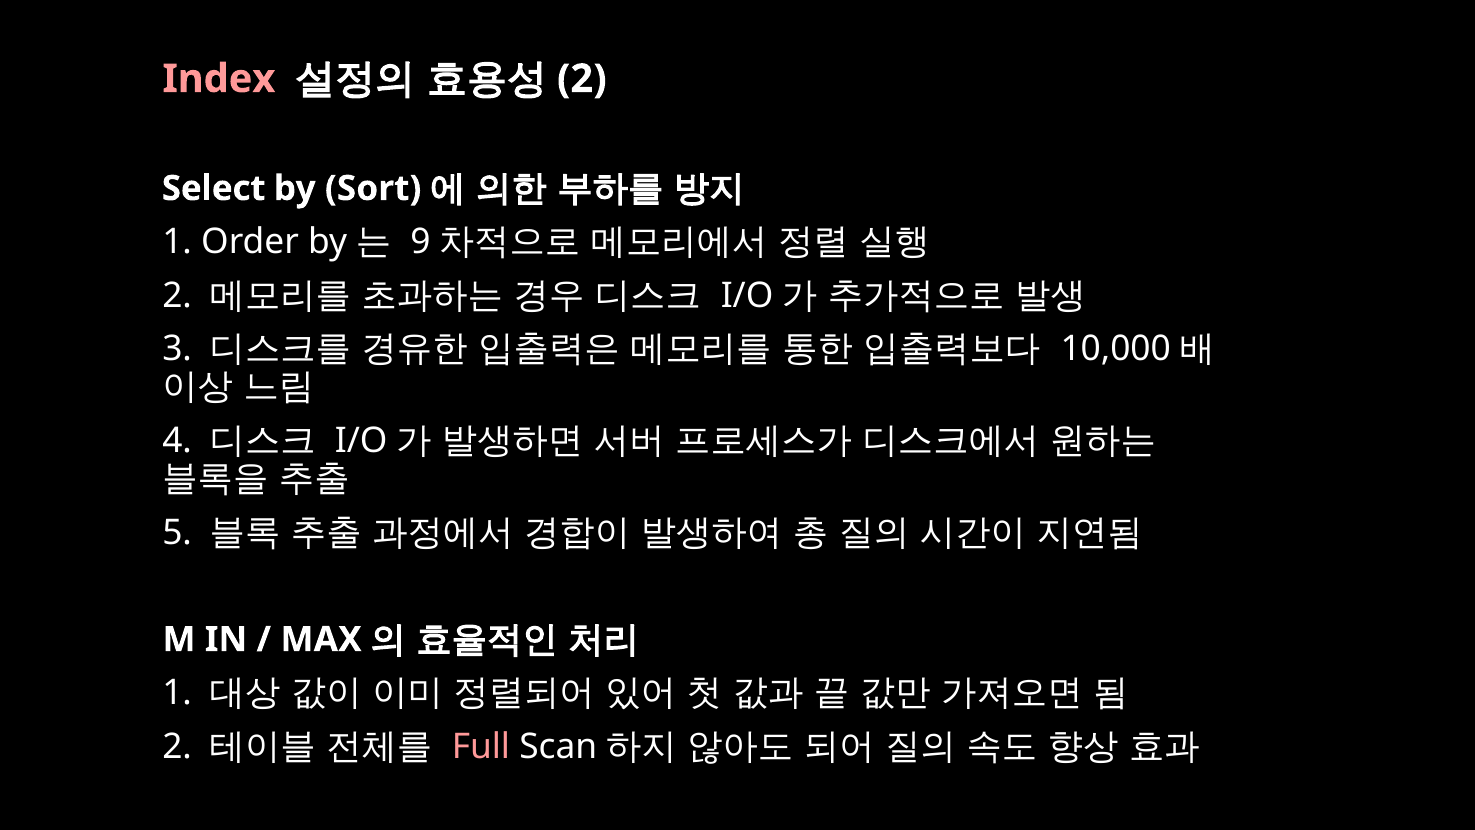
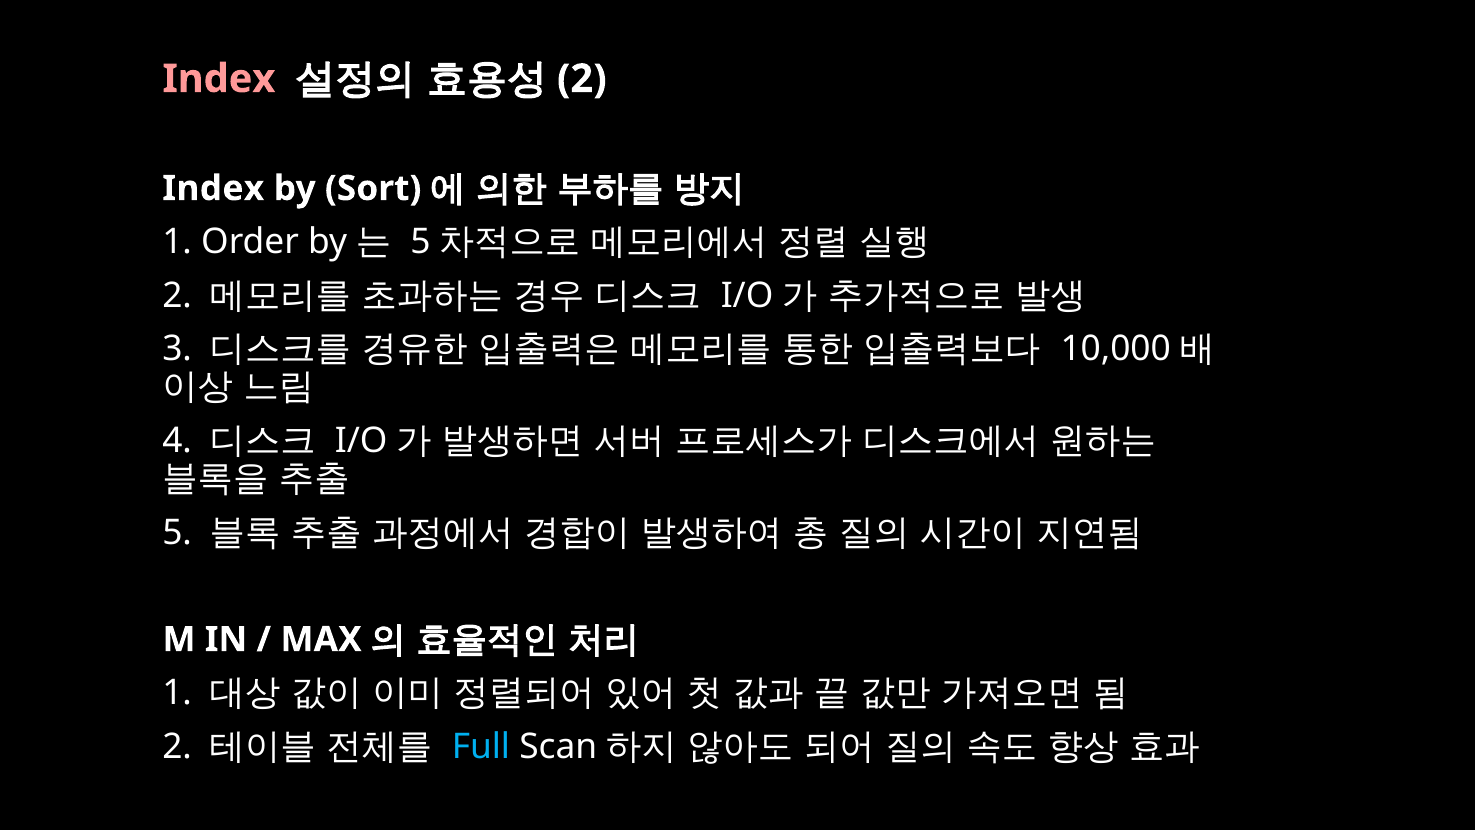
Select: Select -> Index (213, 188)
9: 9 -> 5 (420, 242)
Full colour: pink -> light blue (481, 746)
